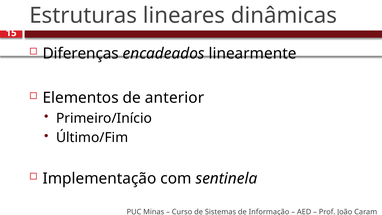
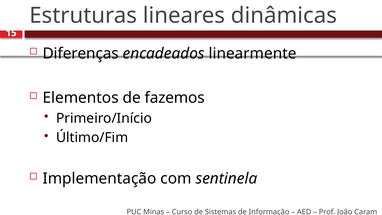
anterior: anterior -> fazemos (175, 98)
